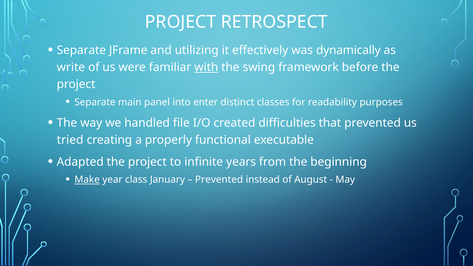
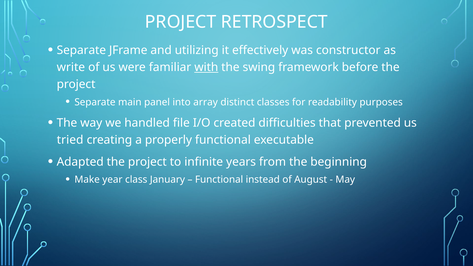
dynamically: dynamically -> constructor (348, 50)
enter: enter -> array (206, 102)
Make underline: present -> none (87, 180)
Prevented: Prevented -> Functional (219, 180)
